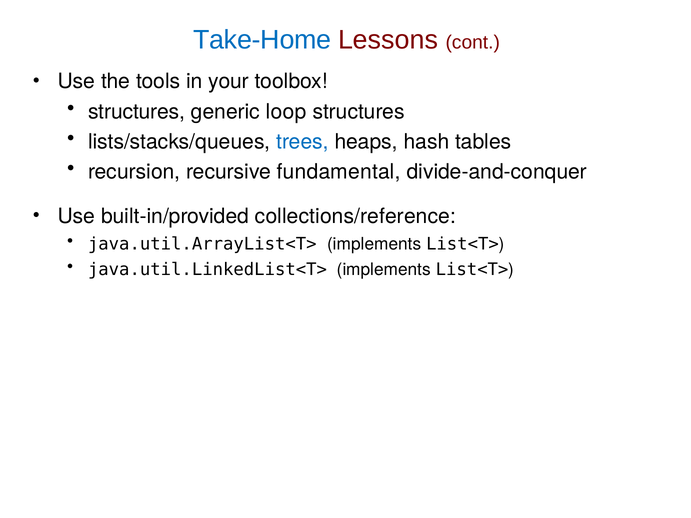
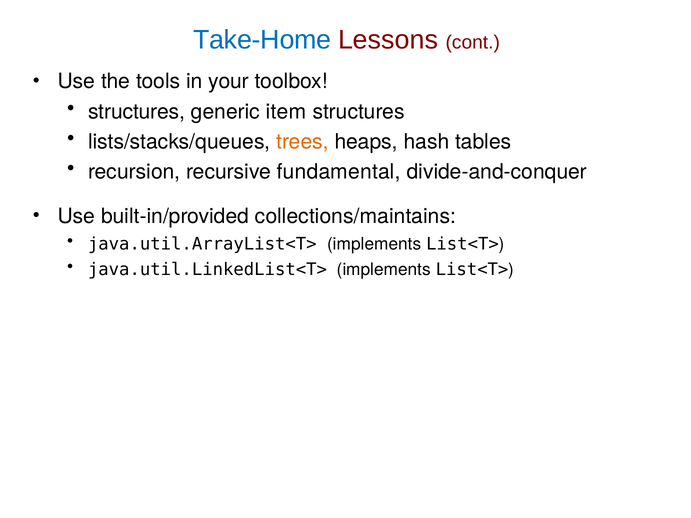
loop: loop -> item (286, 112)
trees colour: blue -> orange (302, 142)
collections/reference: collections/reference -> collections/maintains (356, 216)
